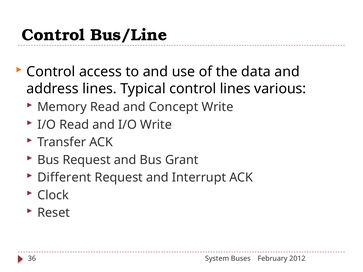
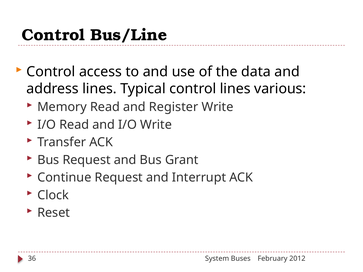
Concept: Concept -> Register (174, 107)
Different: Different -> Continue (64, 178)
